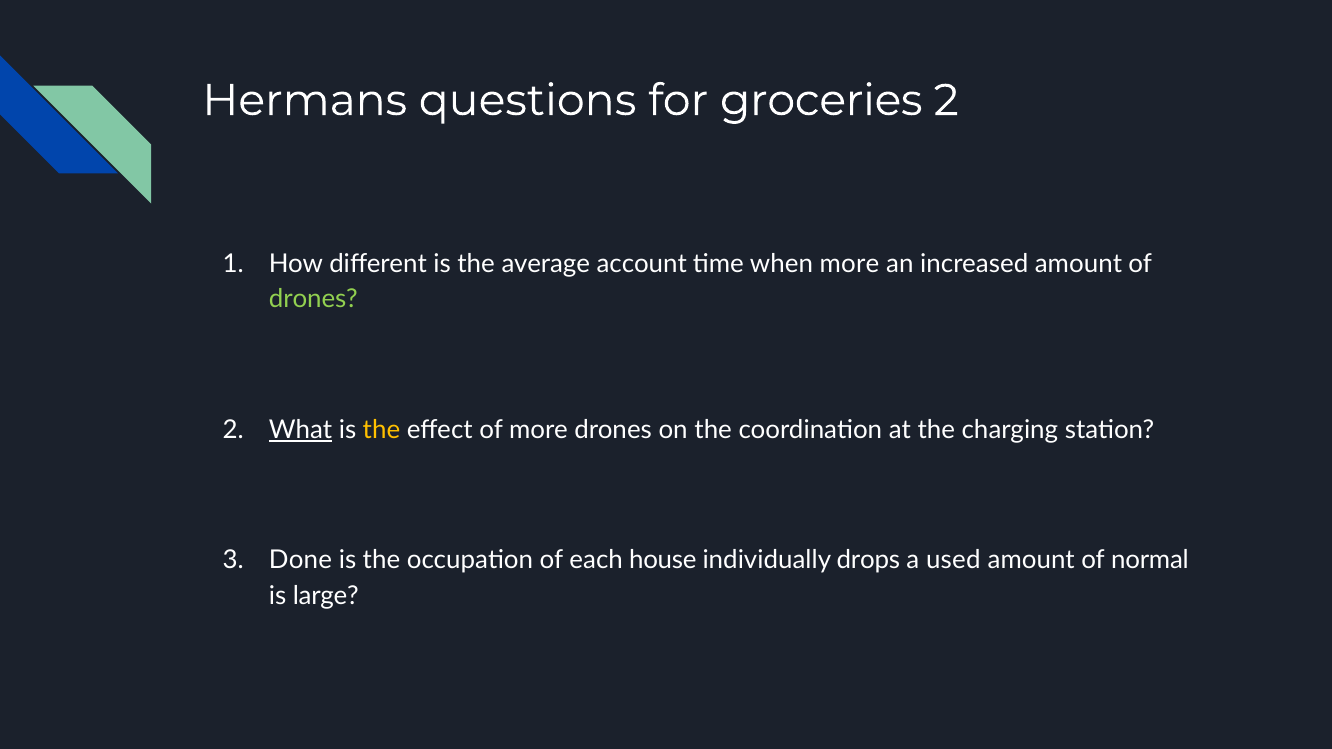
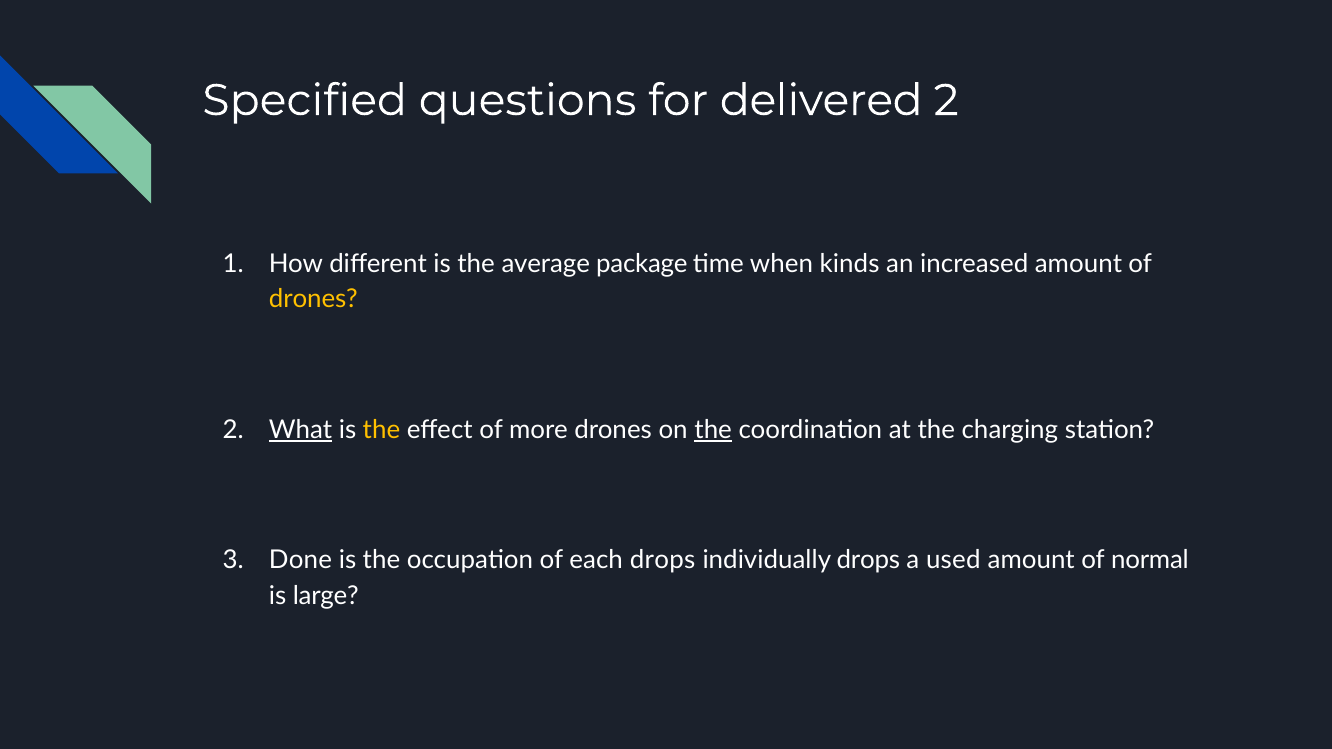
Hermans: Hermans -> Specified (305, 100)
groceries: groceries -> delivered (821, 100)
account: account -> package (642, 264)
when more: more -> kinds (850, 264)
drones colour: light green -> yellow (313, 299)
the underline: none -> present (713, 430)
each house: house -> drops (663, 560)
